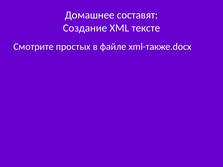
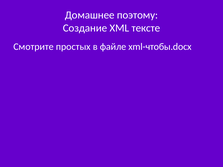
составят: составят -> поэтому (137, 15)
xml-также.docx: xml-также.docx -> xml-чтобы.docx (160, 47)
